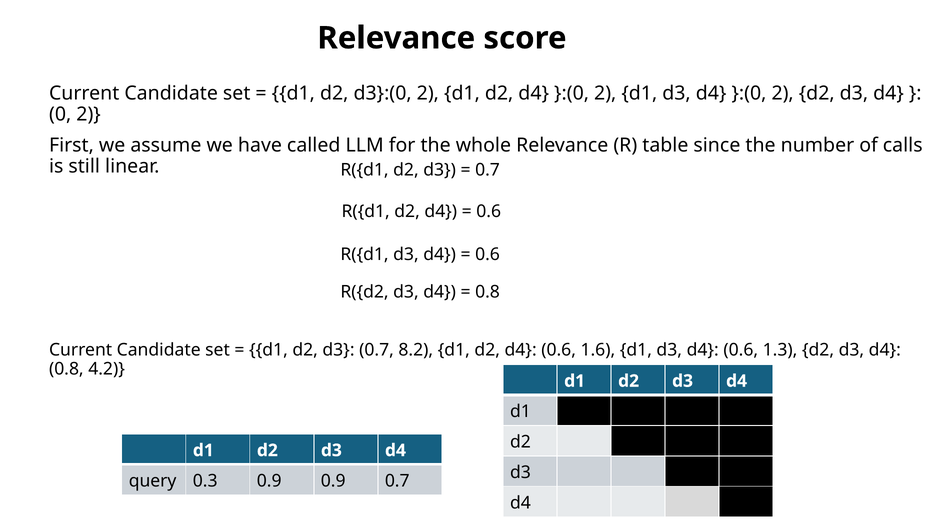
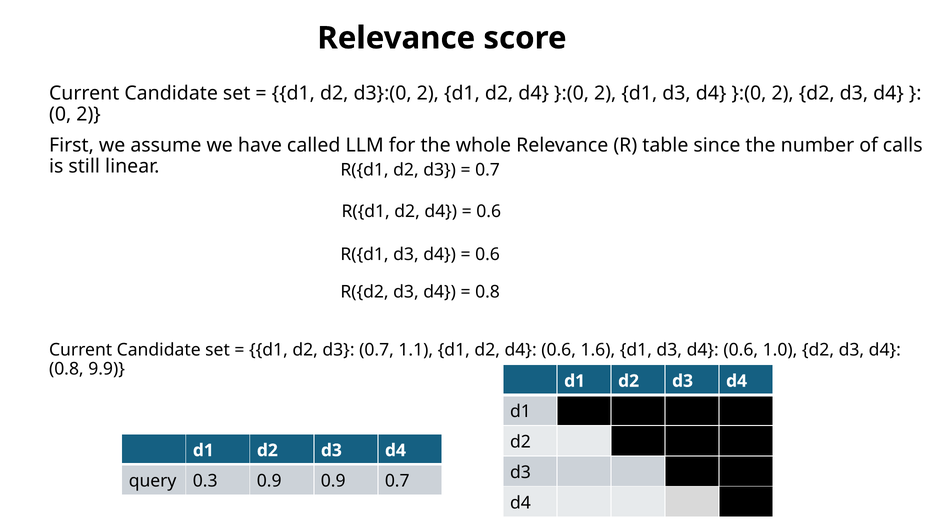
8.2: 8.2 -> 1.1 (416, 350)
1.3: 1.3 -> 1.0 (780, 350)
4.2: 4.2 -> 9.9 (107, 369)
